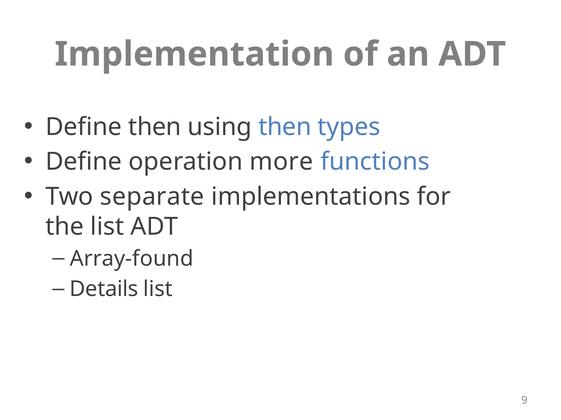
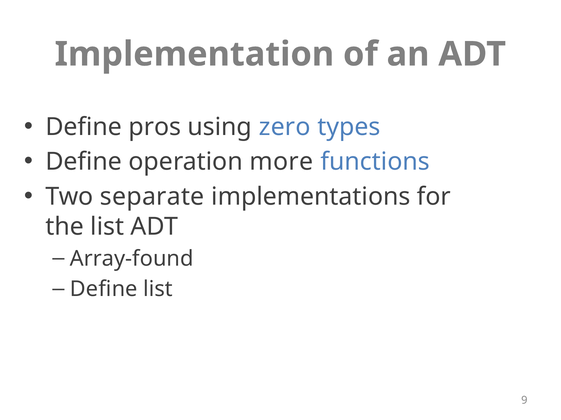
Define then: then -> pros (155, 127)
using then: then -> zero (285, 127)
Details: Details -> Define (104, 290)
